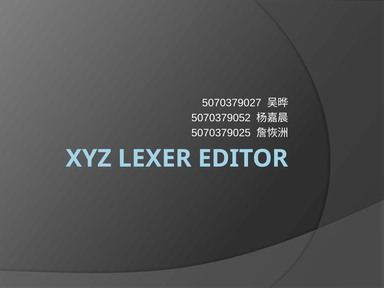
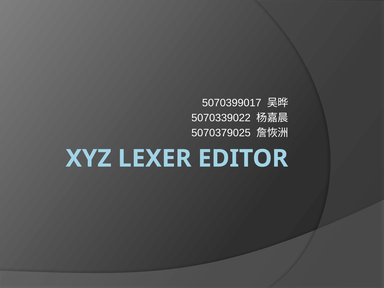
5070379027: 5070379027 -> 5070399017 (232, 103)
5070379052: 5070379052 -> 5070339022 (221, 118)
